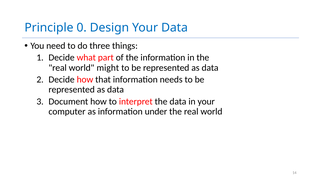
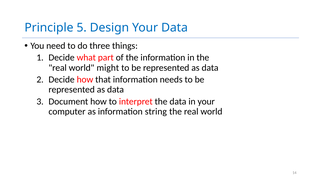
0: 0 -> 5 (82, 28)
under: under -> string (156, 111)
